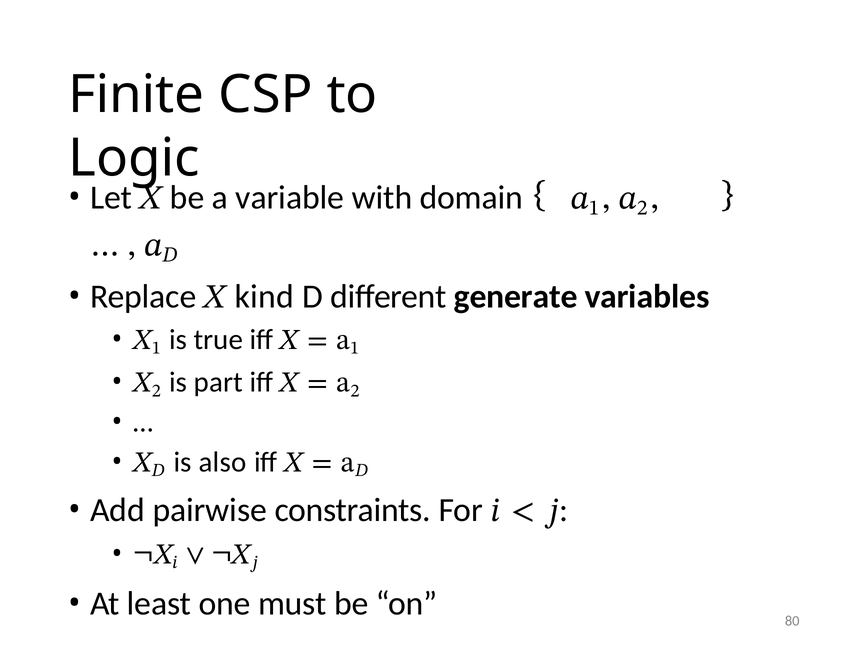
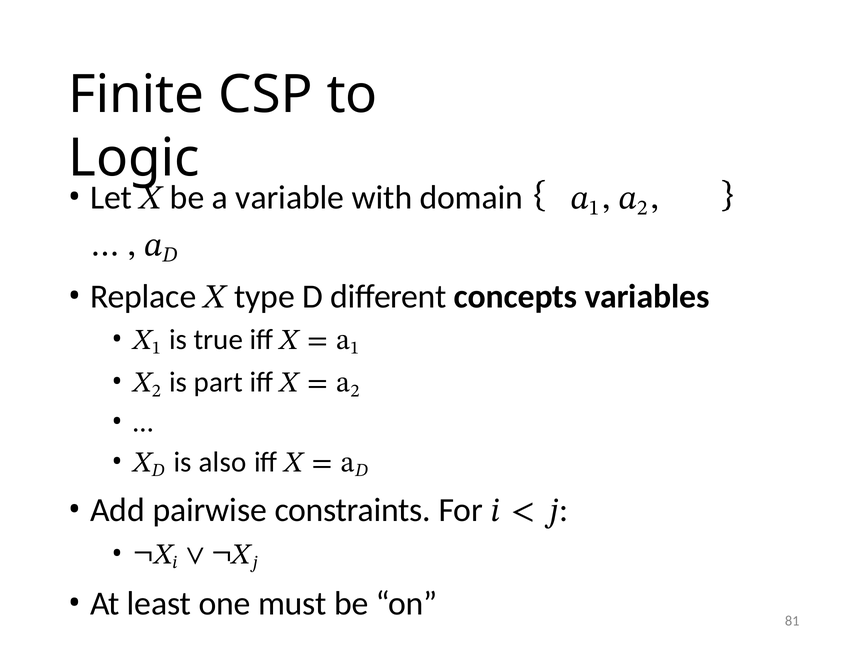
kind: kind -> type (265, 297)
generate: generate -> concepts (516, 297)
80: 80 -> 81 (792, 621)
